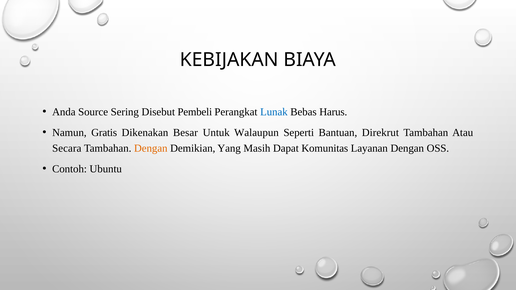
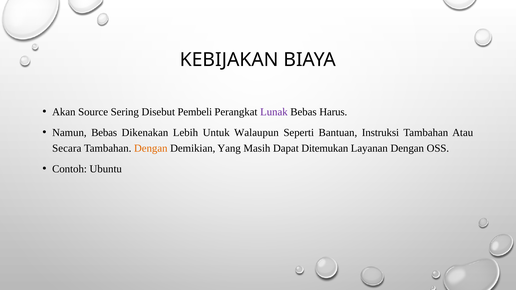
Anda: Anda -> Akan (64, 112)
Lunak colour: blue -> purple (274, 112)
Namun Gratis: Gratis -> Bebas (104, 133)
Besar: Besar -> Lebih (186, 133)
Direkrut: Direkrut -> Instruksi (380, 133)
Komunitas: Komunitas -> Ditemukan (325, 148)
